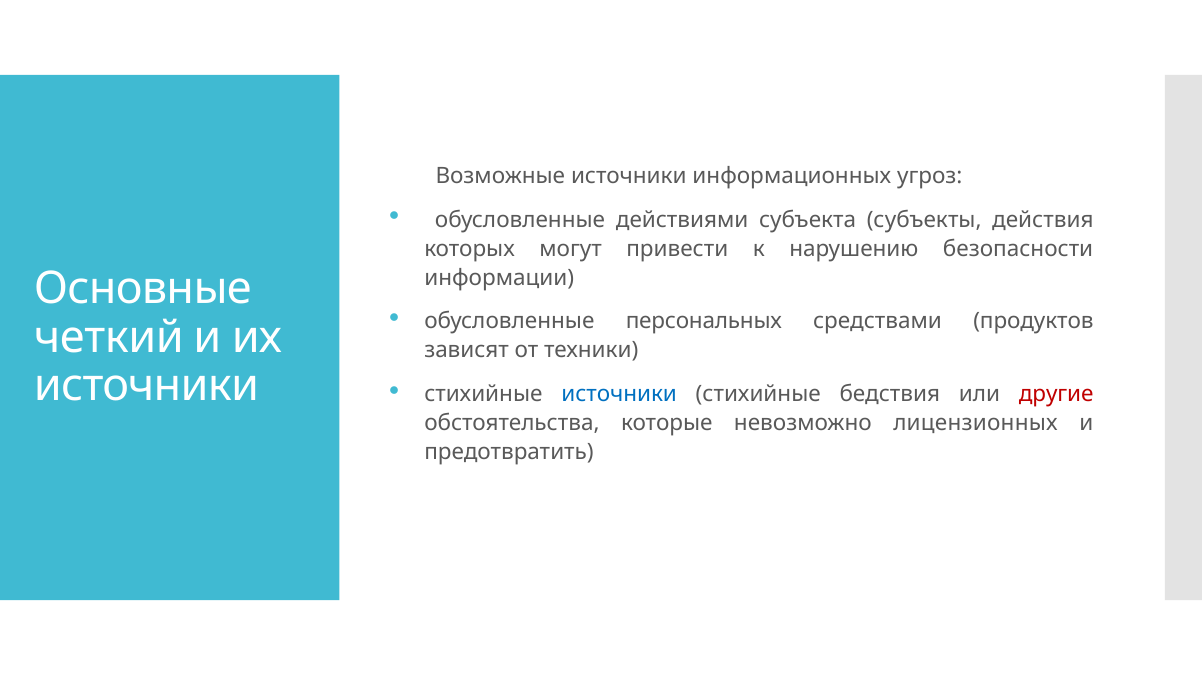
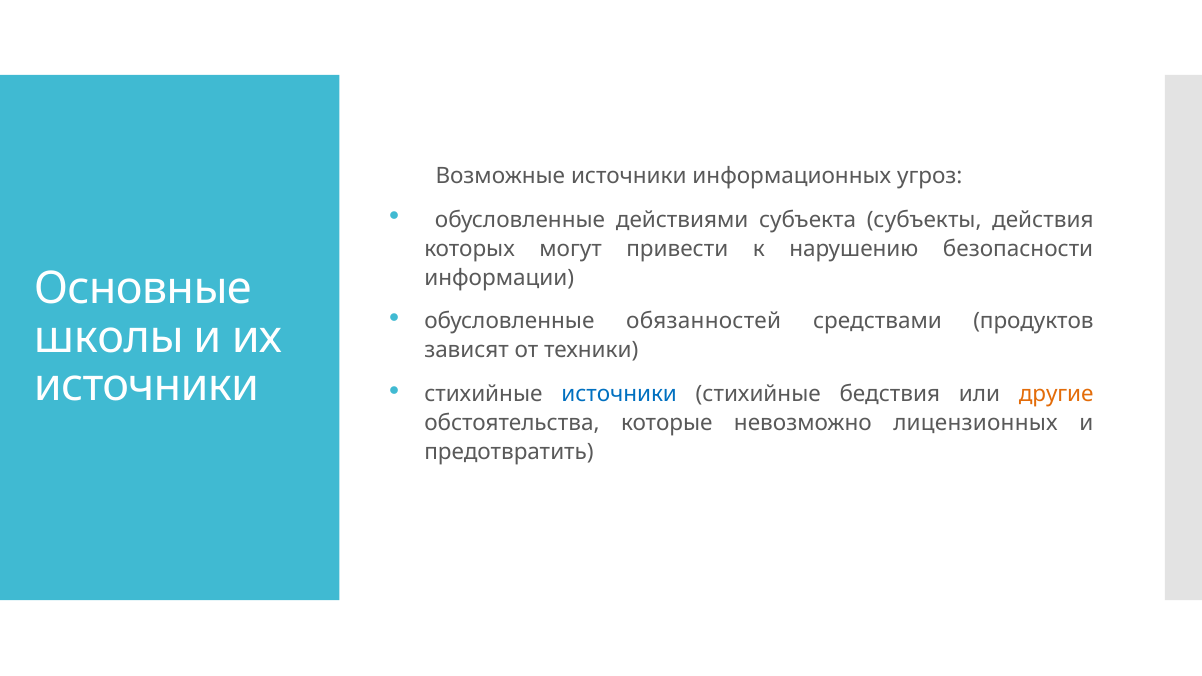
персональных: персональных -> обязанностей (704, 322)
четкий: четкий -> школы (109, 337)
другие colour: red -> orange (1056, 394)
